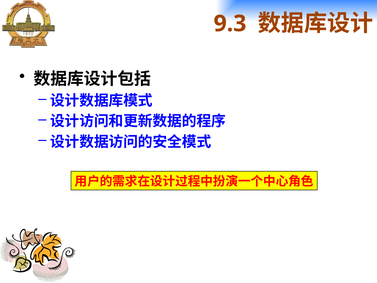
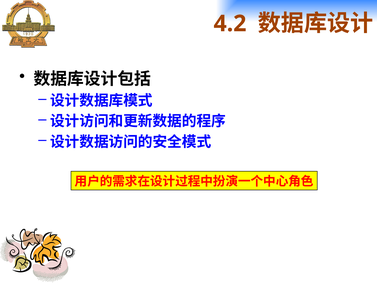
9.3: 9.3 -> 4.2 (230, 24)
